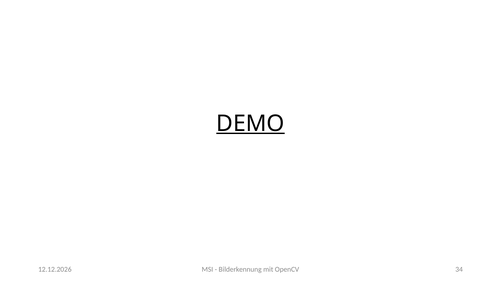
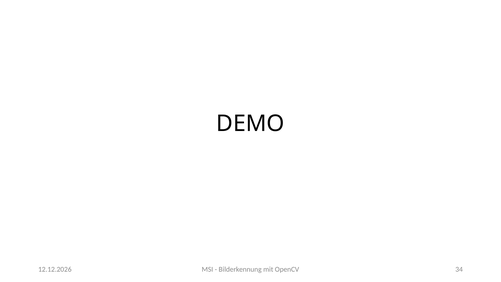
DEMO underline: present -> none (250, 123)
